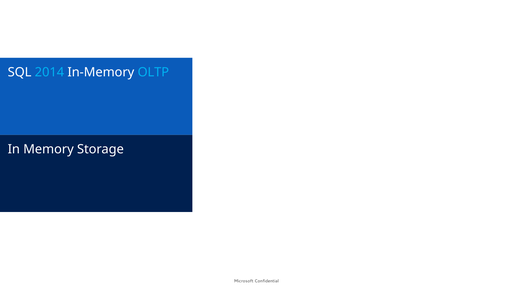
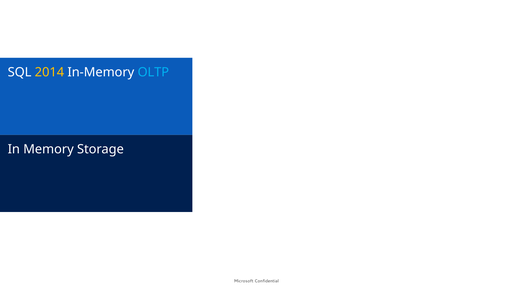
2014 colour: light blue -> yellow (49, 72)
